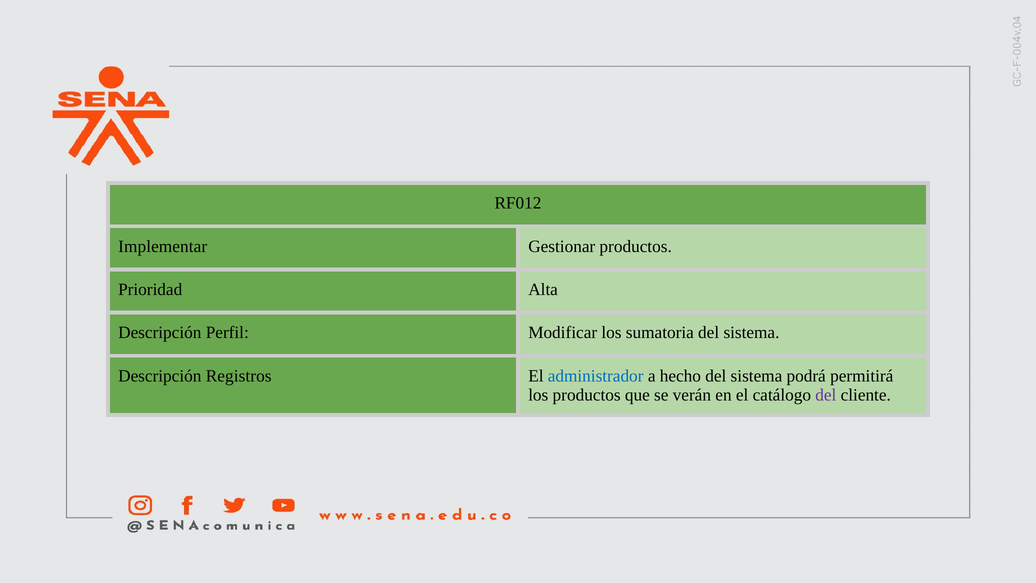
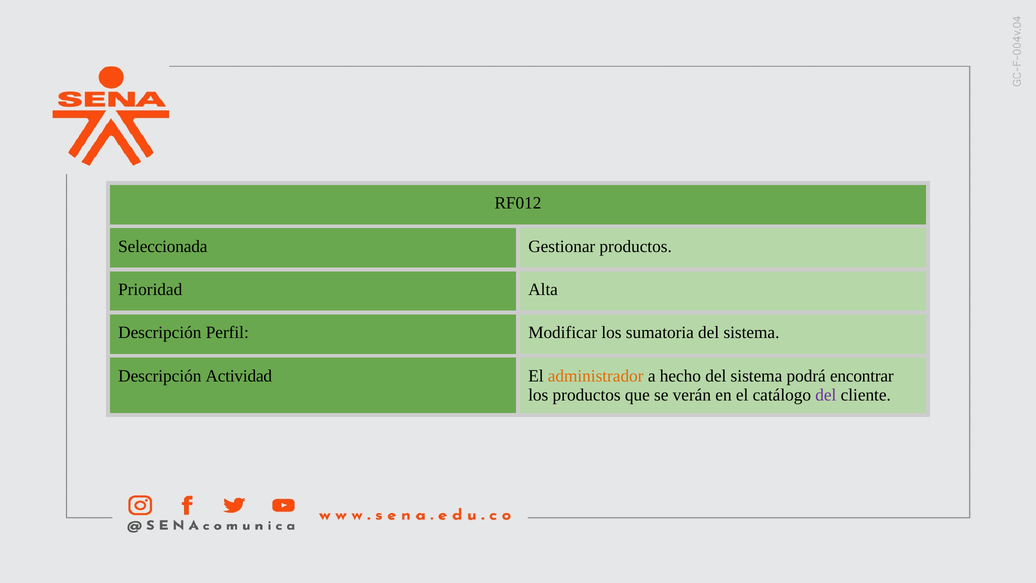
Implementar: Implementar -> Seleccionada (163, 246)
Registros: Registros -> Actividad (239, 376)
administrador colour: blue -> orange (596, 376)
permitirá: permitirá -> encontrar (862, 376)
